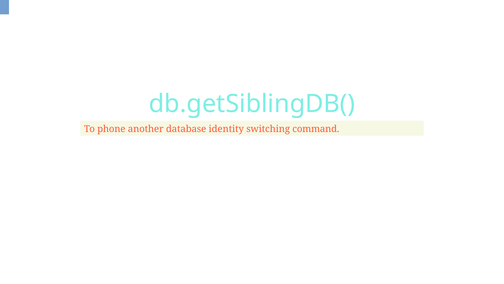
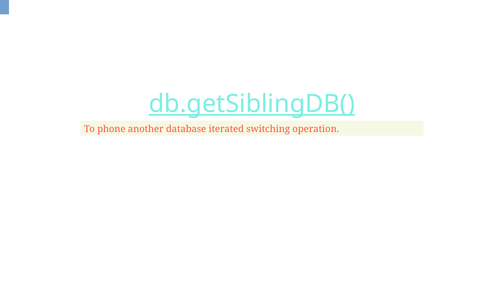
db.getSiblingDB( underline: none -> present (252, 104)
identity: identity -> iterated (226, 129)
command: command -> operation (316, 129)
